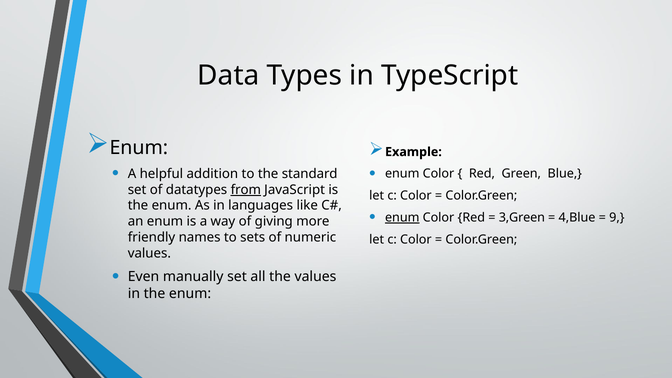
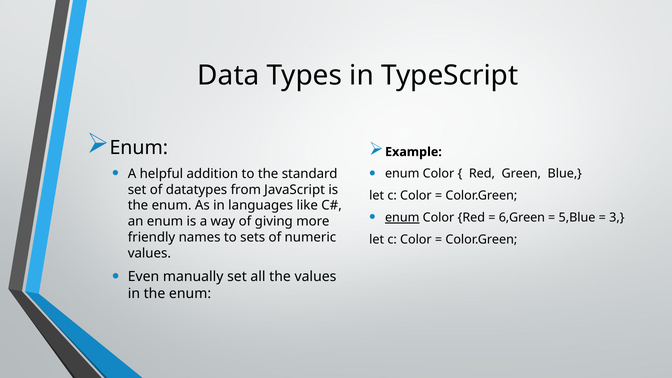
from underline: present -> none (246, 190)
3,Green: 3,Green -> 6,Green (522, 218)
4,Blue: 4,Blue -> 5,Blue (577, 218)
9: 9 -> 3 (617, 218)
